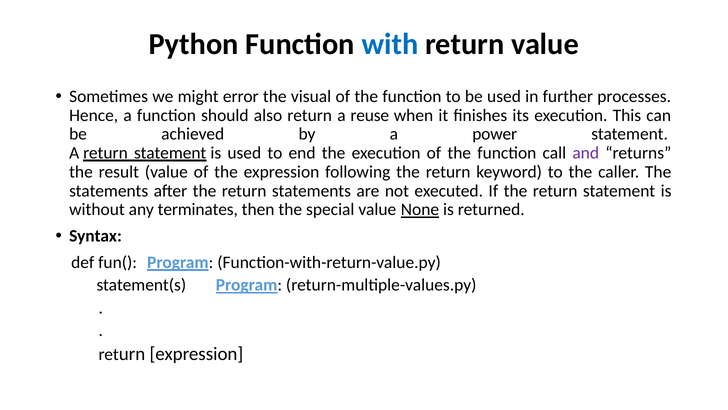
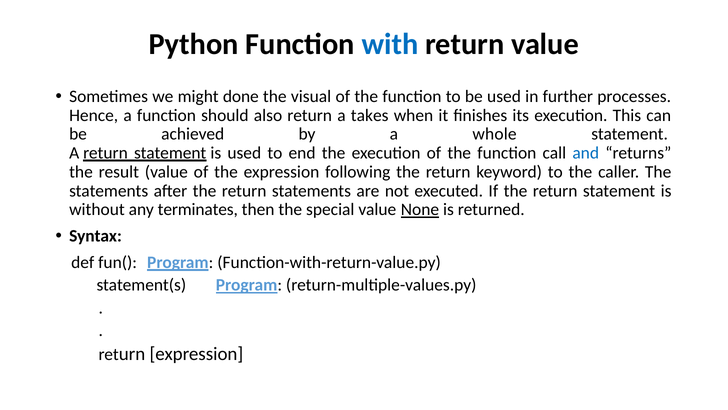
error: error -> done (241, 96)
reuse: reuse -> takes (370, 115)
power: power -> whole (495, 134)
and colour: purple -> blue (586, 153)
